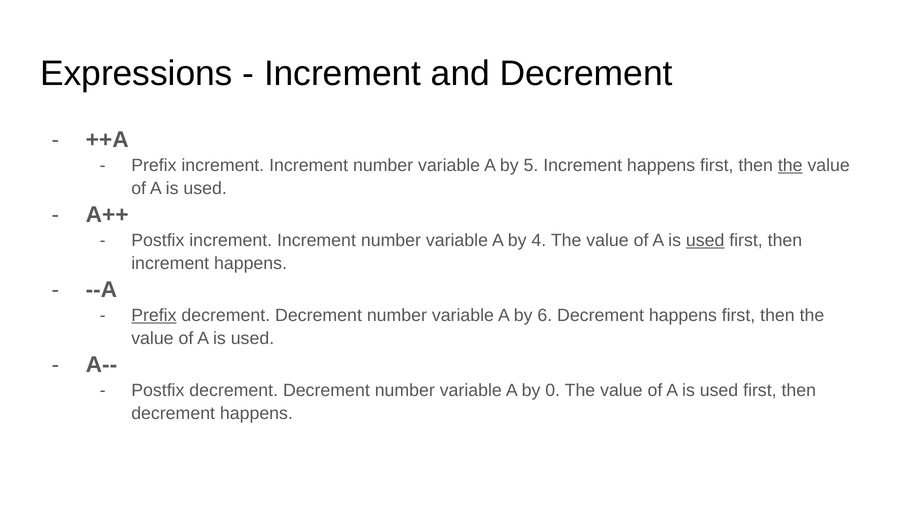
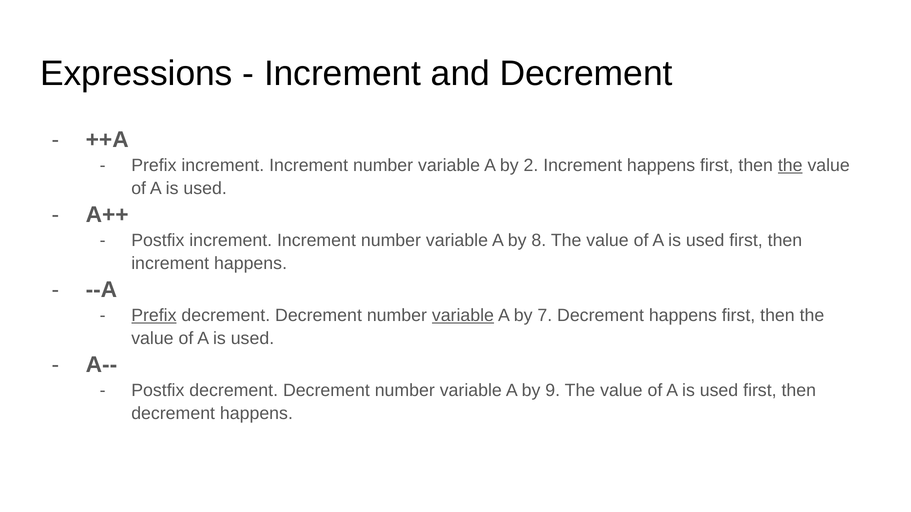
5: 5 -> 2 (531, 166)
4: 4 -> 8 (539, 241)
used underline: present -> none (705, 241)
variable underline: none -> present (463, 316)
6: 6 -> 7 (545, 316)
0: 0 -> 9 (553, 391)
